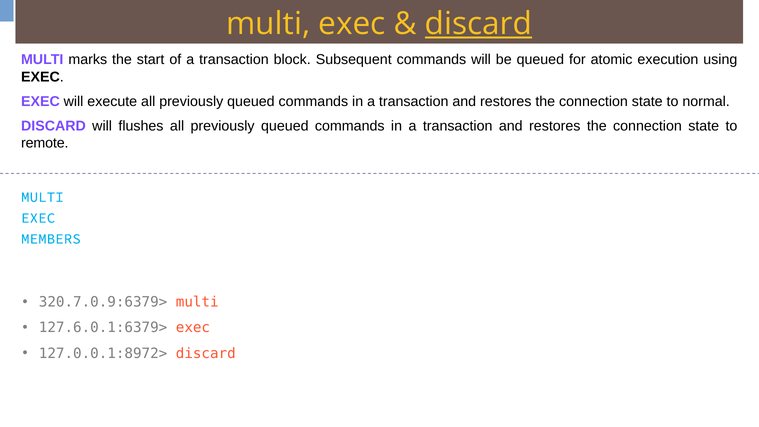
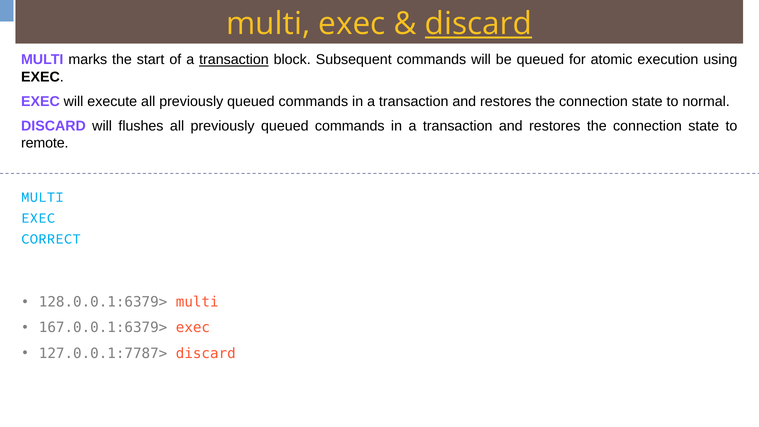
transaction underline: none -> present (234, 60)
MEMBERS: MEMBERS -> CORRECT (51, 239)
320.7.0.9:6379>: 320.7.0.9:6379> -> 128.0.0.1:6379> (103, 302)
127.6.0.1:6379>: 127.6.0.1:6379> -> 167.0.0.1:6379> (103, 328)
127.0.0.1:8972>: 127.0.0.1:8972> -> 127.0.0.1:7787> (103, 353)
